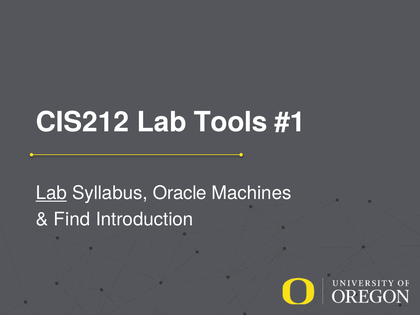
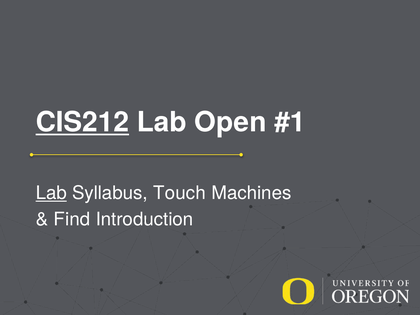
CIS212 underline: none -> present (82, 122)
Tools: Tools -> Open (230, 122)
Oracle: Oracle -> Touch (180, 193)
